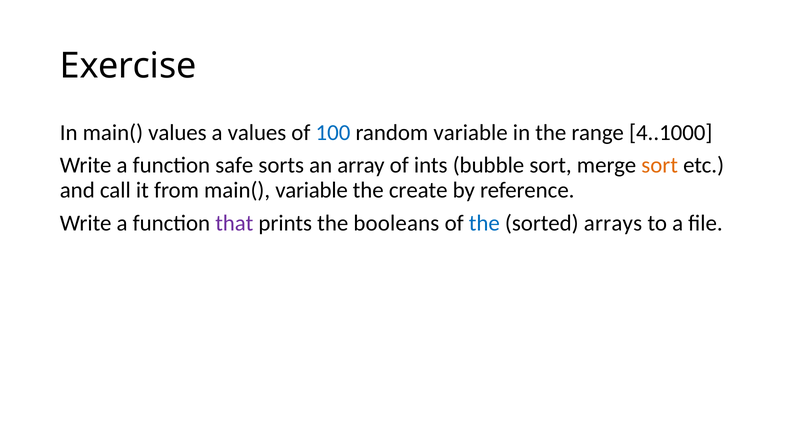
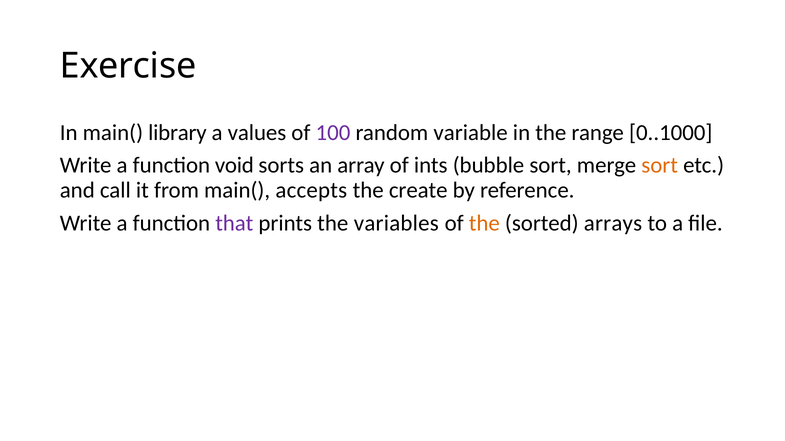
main( values: values -> library (177, 133)
100 colour: blue -> purple (333, 133)
4..1000: 4..1000 -> 0..1000 (671, 133)
safe: safe -> void (234, 166)
main( variable: variable -> accepts (311, 190)
booleans: booleans -> variables (396, 223)
the colour: blue -> orange (484, 223)
